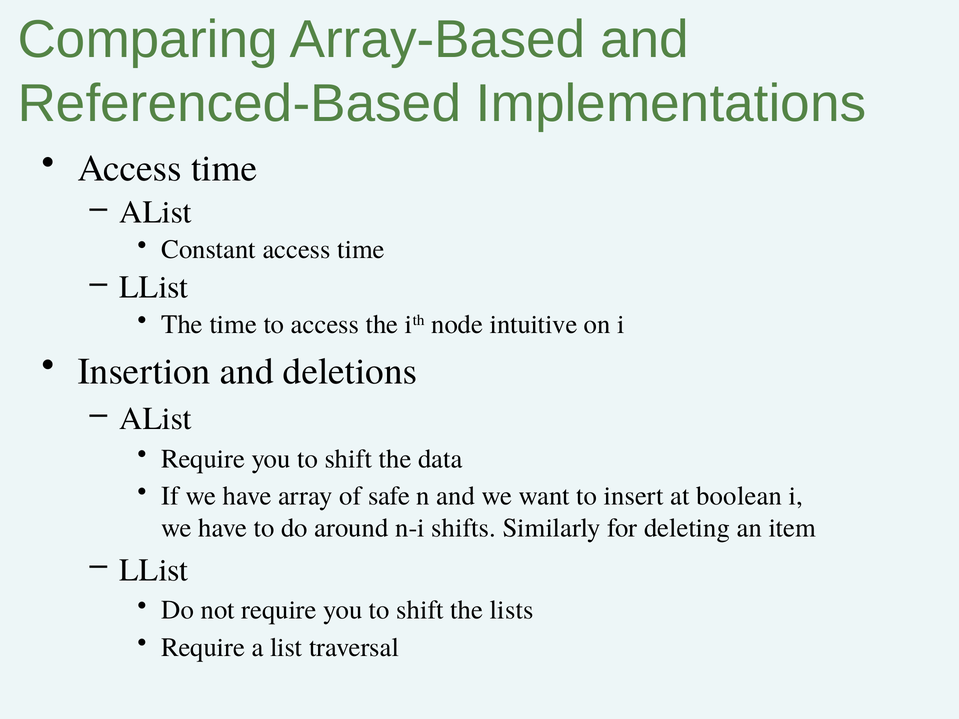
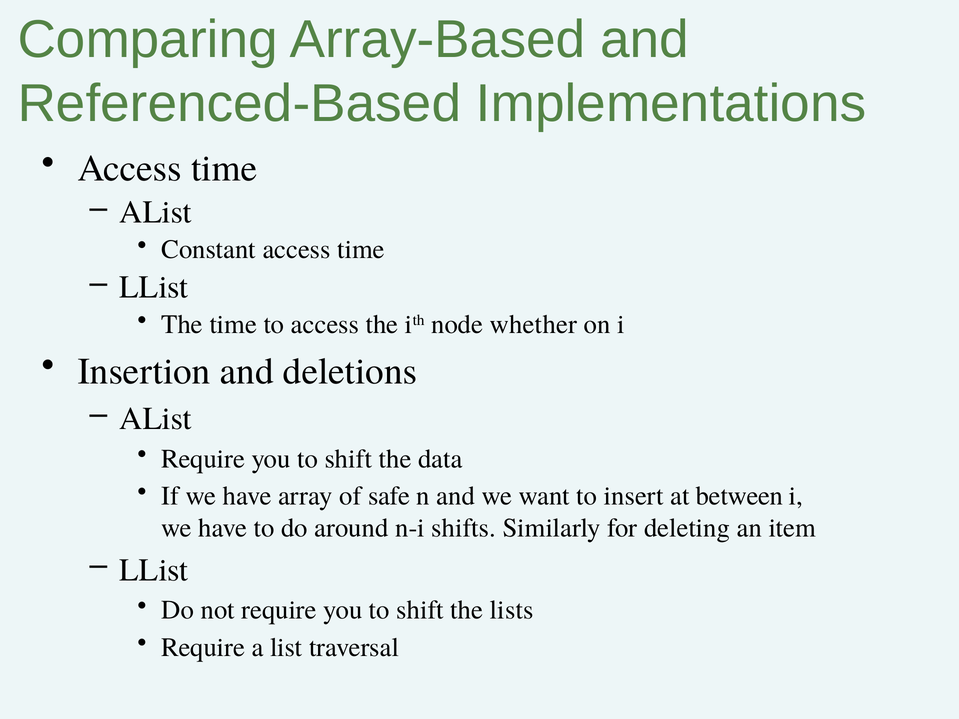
intuitive: intuitive -> whether (533, 324)
boolean: boolean -> between (739, 496)
